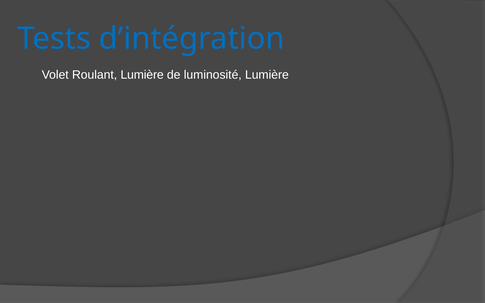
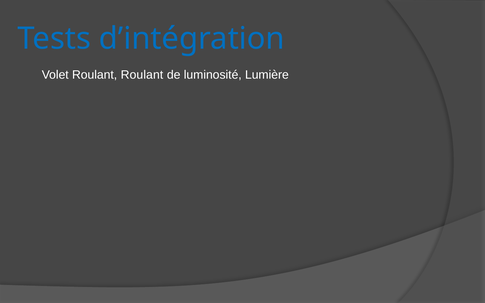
Roulant Lumière: Lumière -> Roulant (142, 75)
